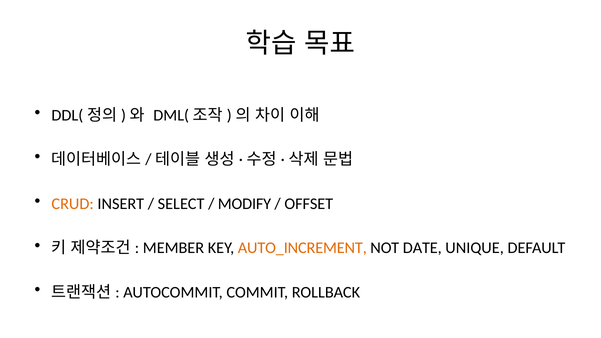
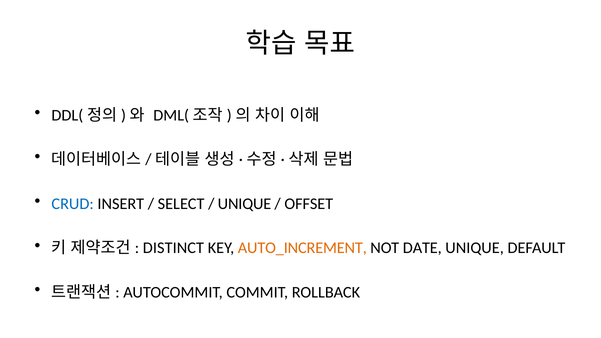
CRUD colour: orange -> blue (73, 204)
MODIFY: MODIFY -> UNIQUE (244, 204)
MEMBER: MEMBER -> DISTINCT (173, 248)
